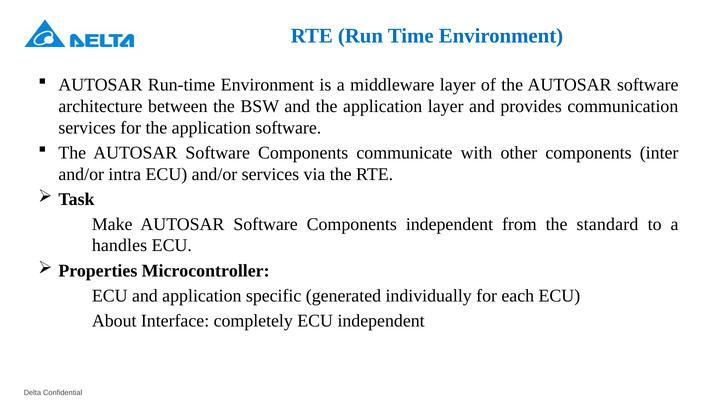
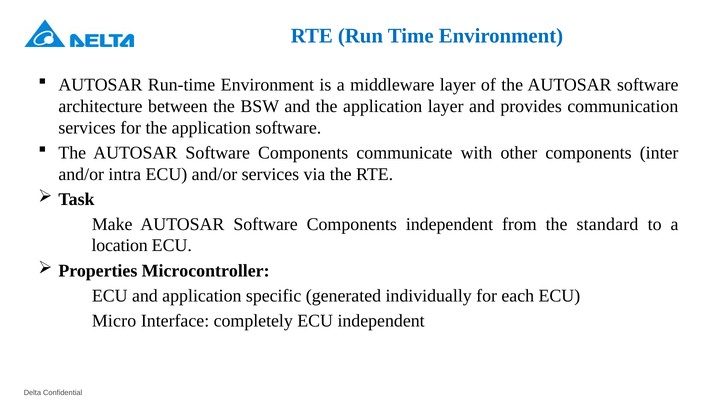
handles: handles -> location (120, 245)
About: About -> Micro (114, 320)
